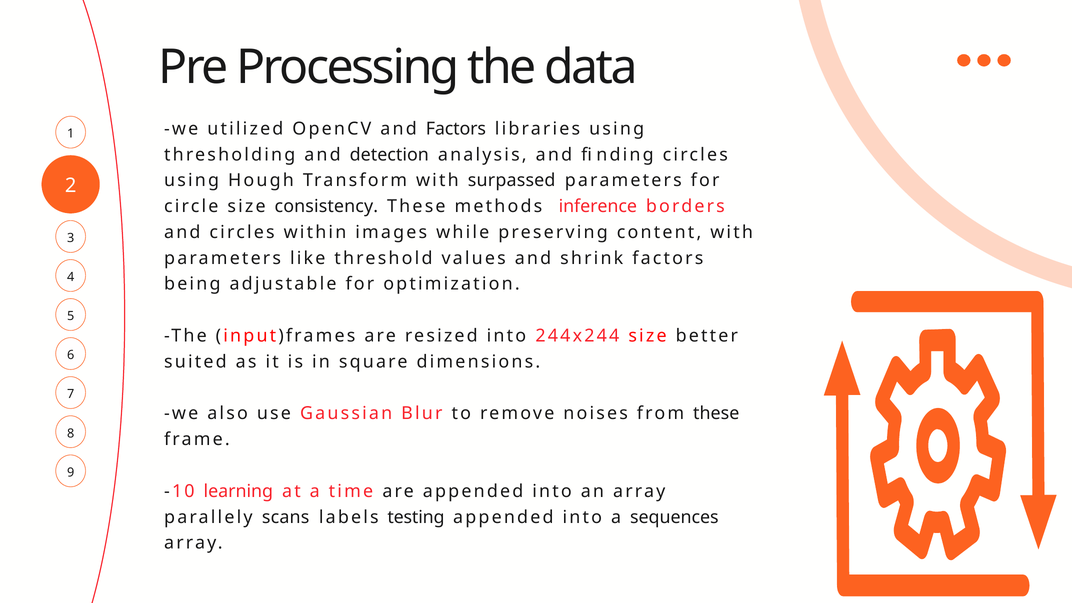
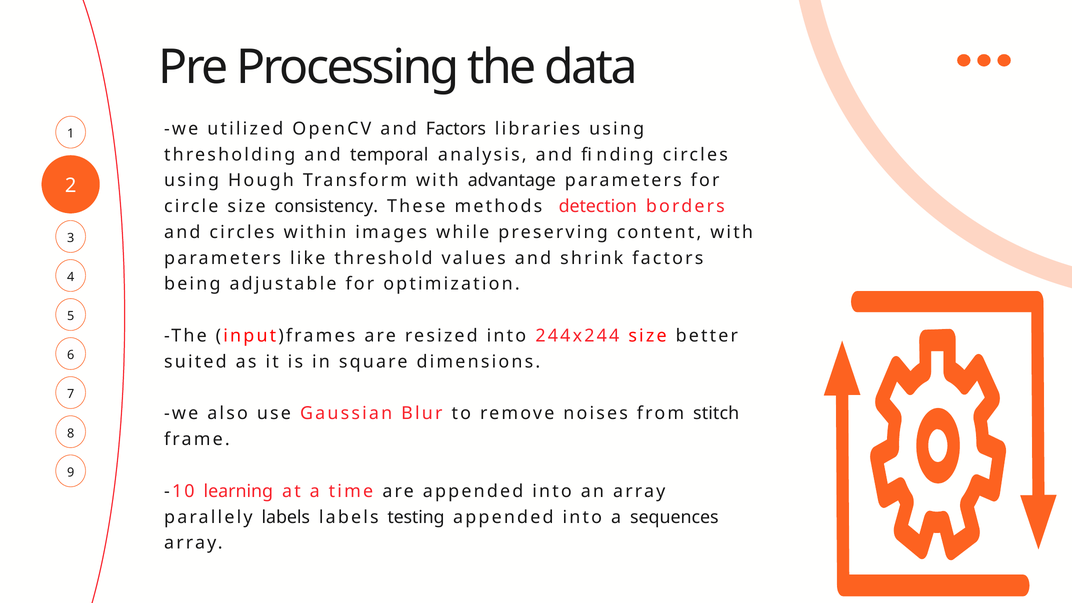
detection: detection -> temporal (389, 155)
surpassed: surpassed -> advantage (512, 180)
inference: inference -> detection (598, 206)
from these: these -> stitch (716, 414)
parallely scans: scans -> labels (286, 517)
